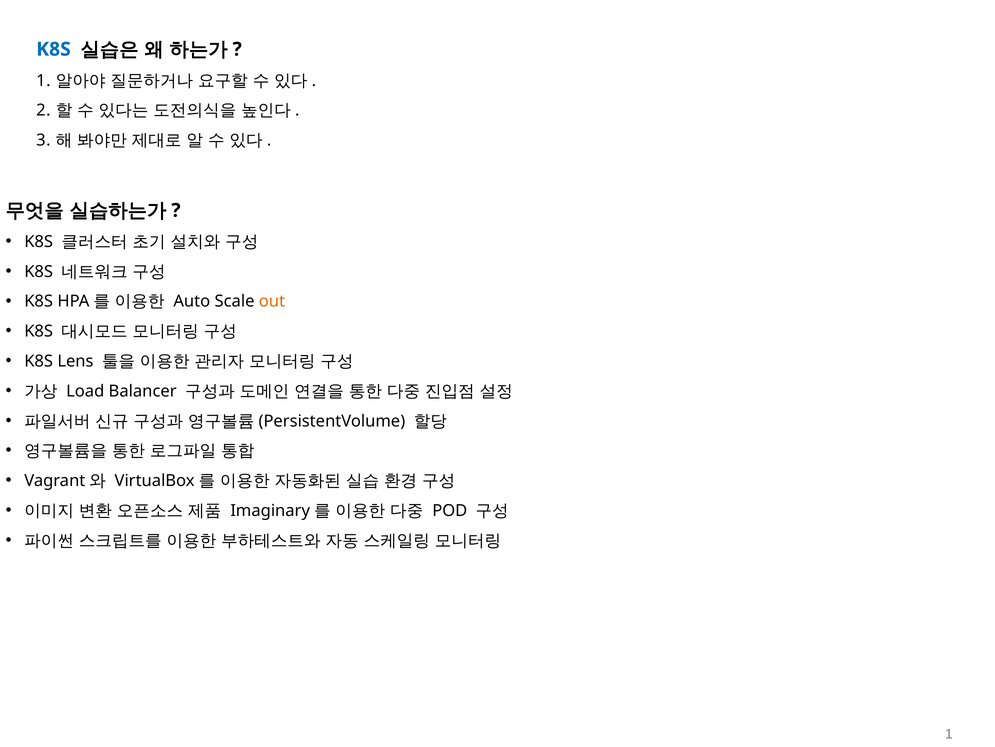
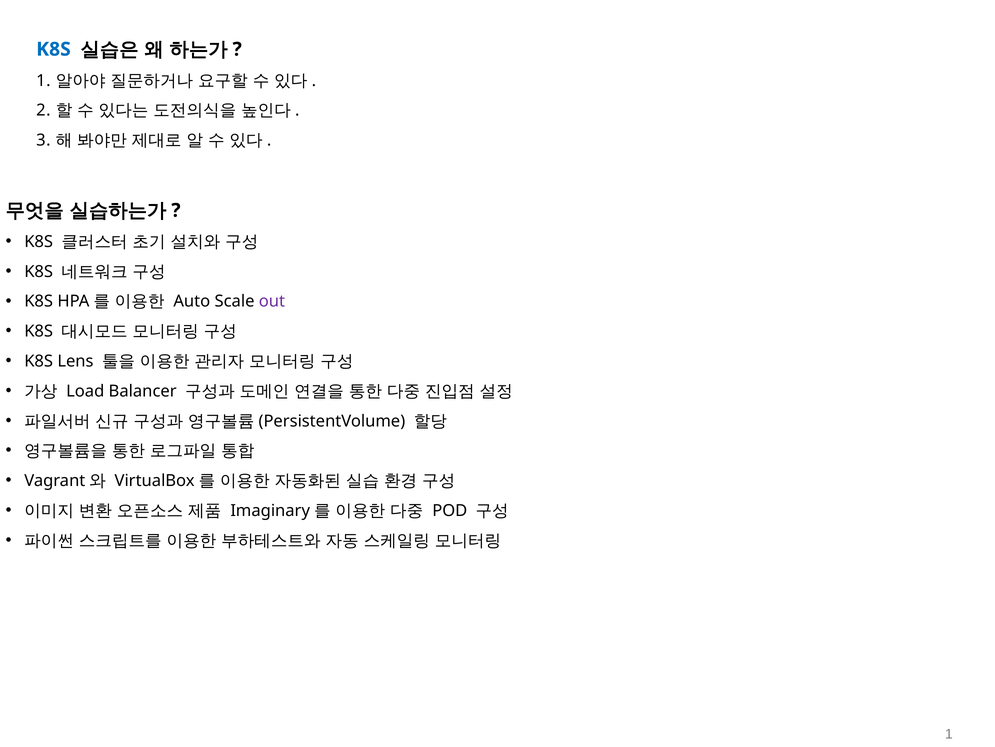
out colour: orange -> purple (272, 301)
